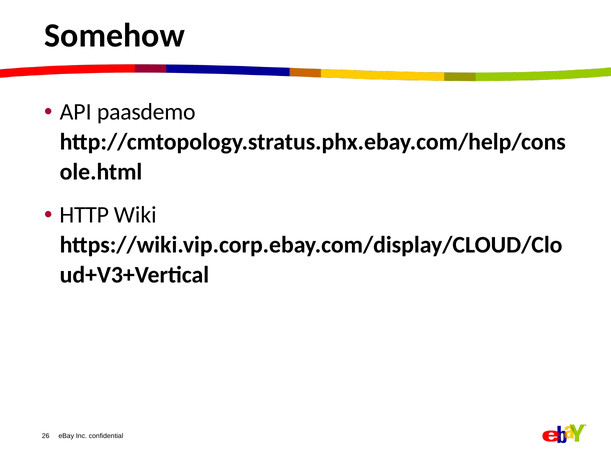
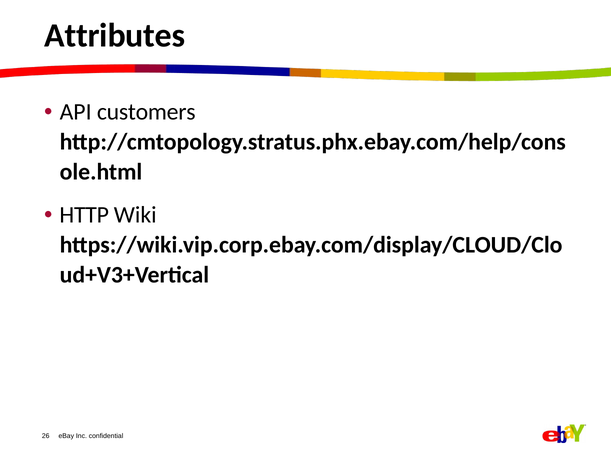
Somehow: Somehow -> Attributes (115, 36)
paasdemo: paasdemo -> customers (146, 112)
